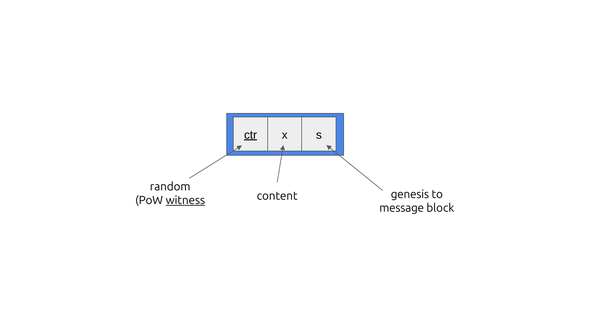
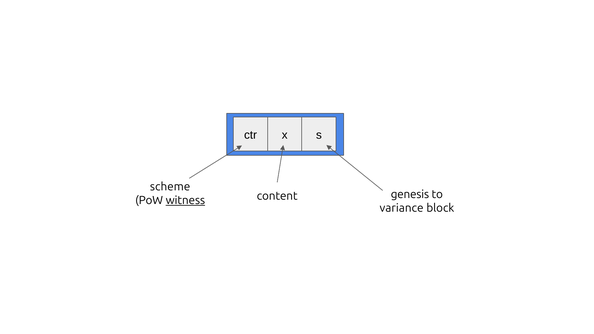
ctr underline: present -> none (251, 135)
random: random -> scheme (170, 187)
message: message -> variance (402, 208)
